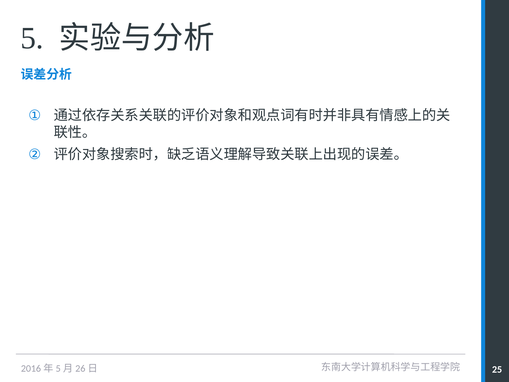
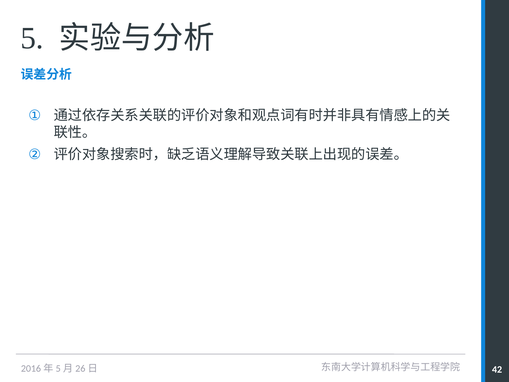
25: 25 -> 42 (497, 369)
